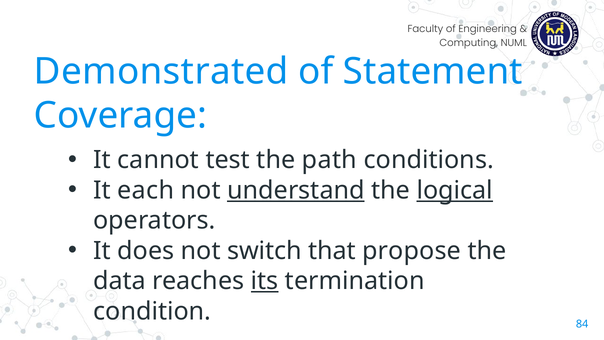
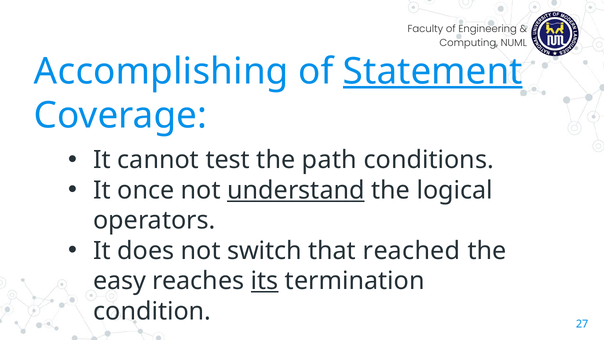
Demonstrated: Demonstrated -> Accomplishing (161, 71)
Statement underline: none -> present (433, 71)
each: each -> once (146, 190)
logical underline: present -> none (455, 190)
propose: propose -> reached (412, 251)
data: data -> easy (120, 281)
84: 84 -> 27 (582, 324)
